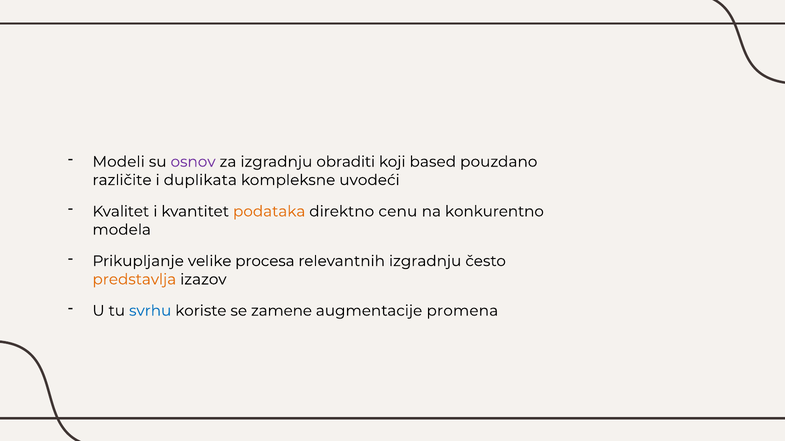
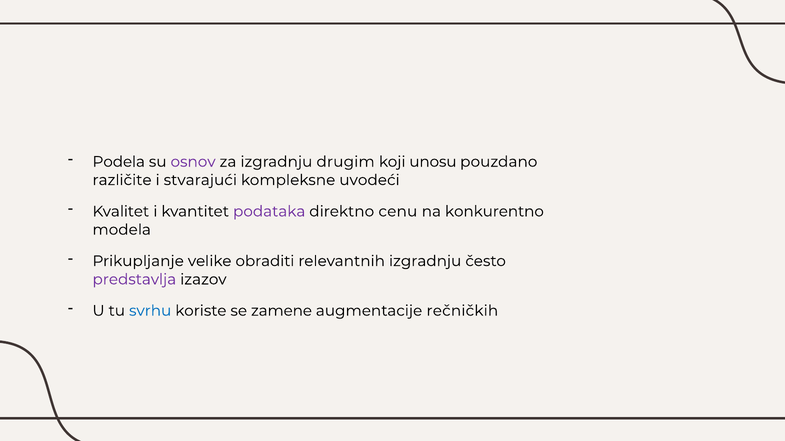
Modeli: Modeli -> Podela (119, 162)
obraditi: obraditi -> drugim (346, 162)
based: based -> unosu (433, 162)
duplikata: duplikata -> stvarajući (200, 180)
podataka colour: orange -> purple (269, 212)
procesa: procesa -> obraditi (265, 261)
predstavlja colour: orange -> purple (134, 280)
promena: promena -> rečničkih (462, 311)
